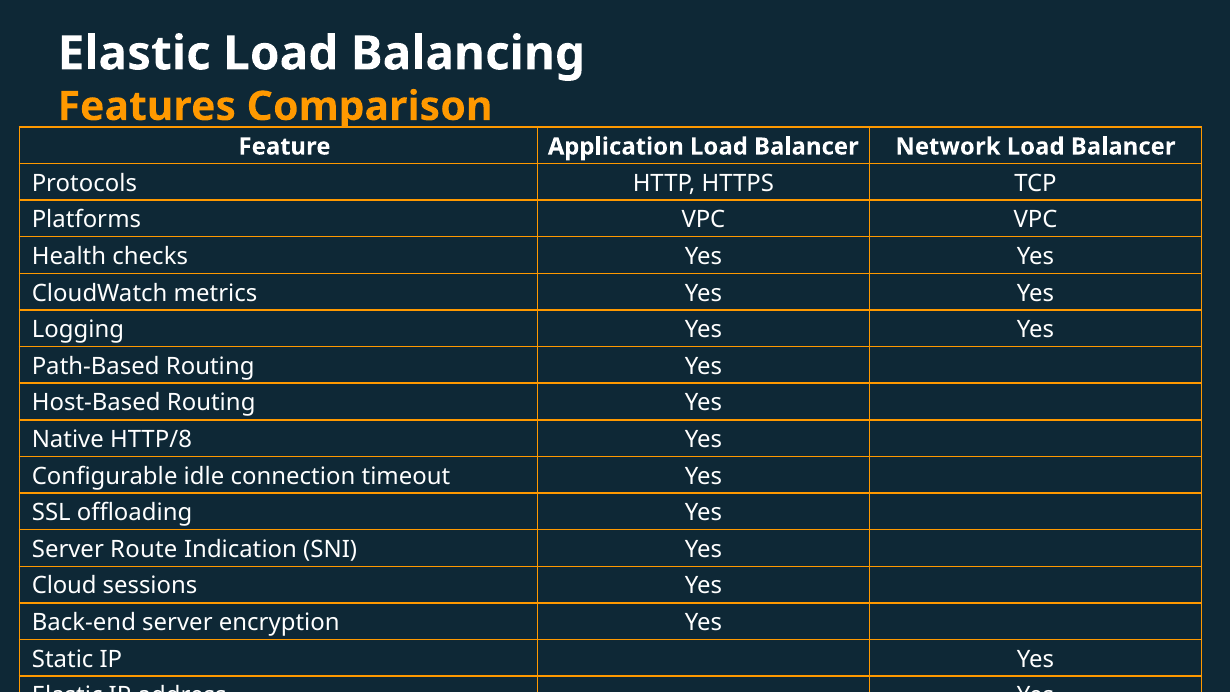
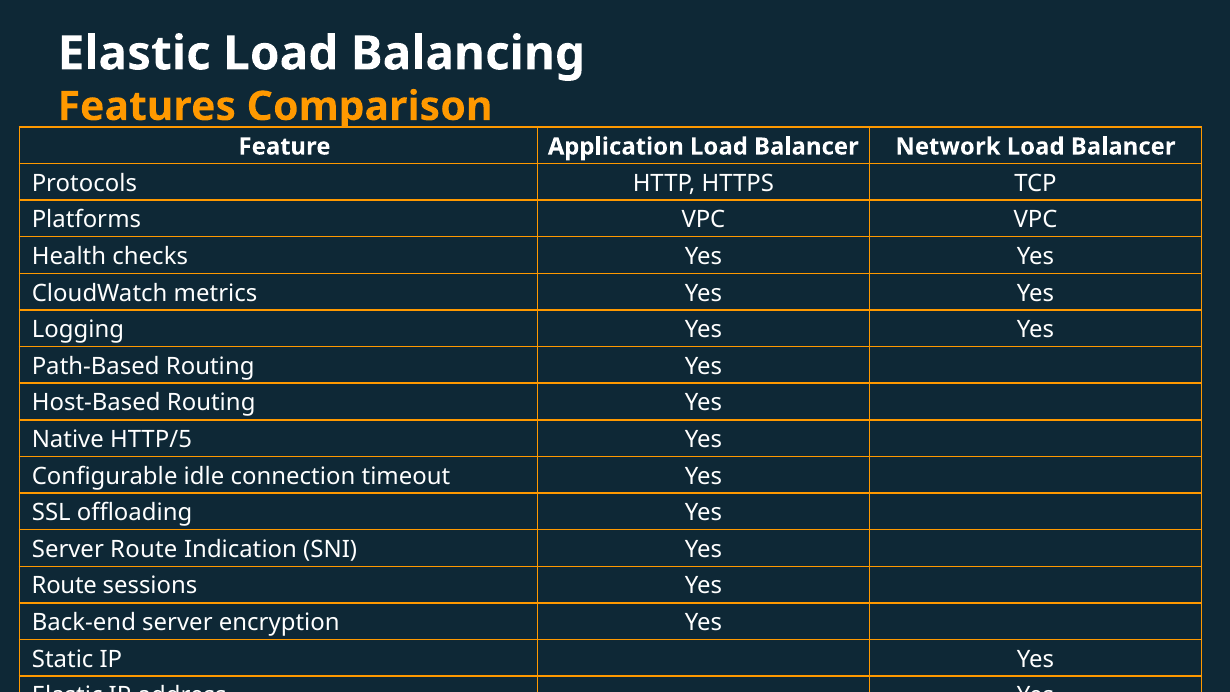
HTTP/8: HTTP/8 -> HTTP/5 (151, 440)
Cloud: Cloud -> Route (64, 586)
